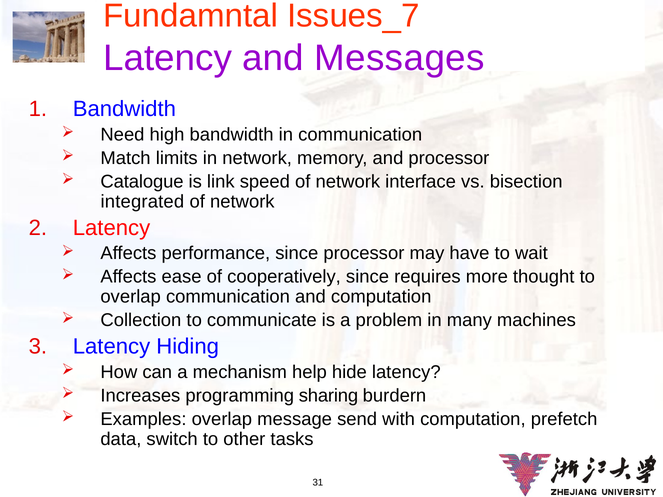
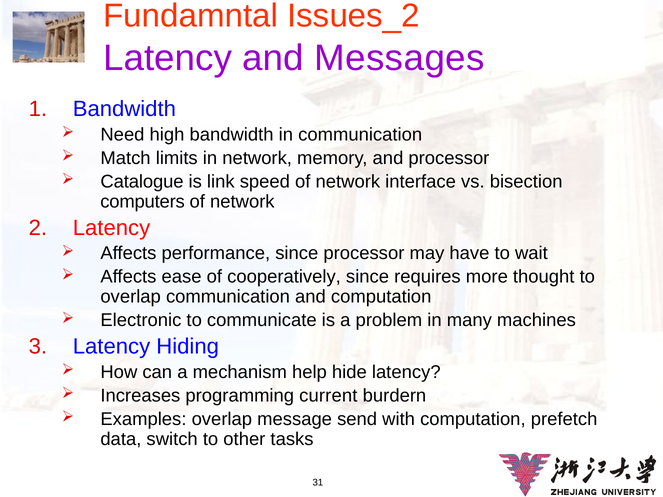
Issues_7: Issues_7 -> Issues_2 (354, 16)
integrated: integrated -> computers (143, 202)
Collection: Collection -> Electronic (141, 320)
sharing: sharing -> current (328, 396)
